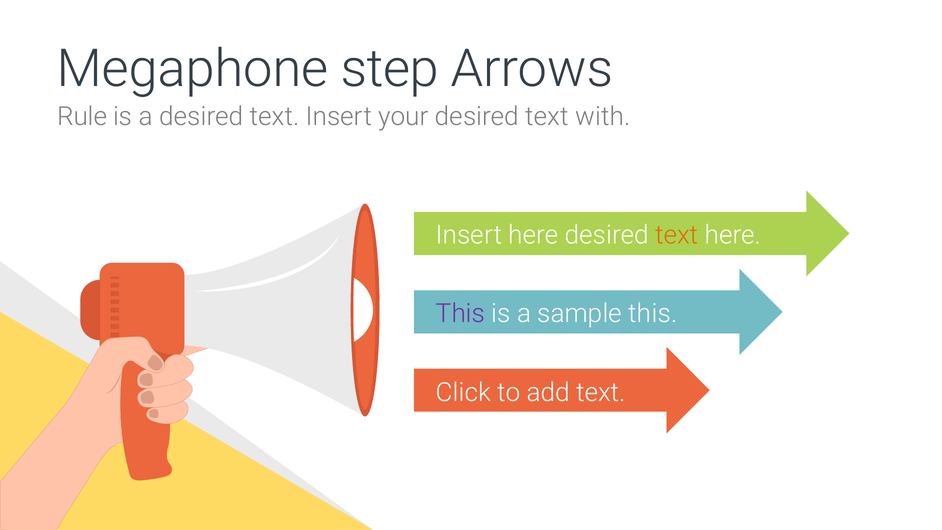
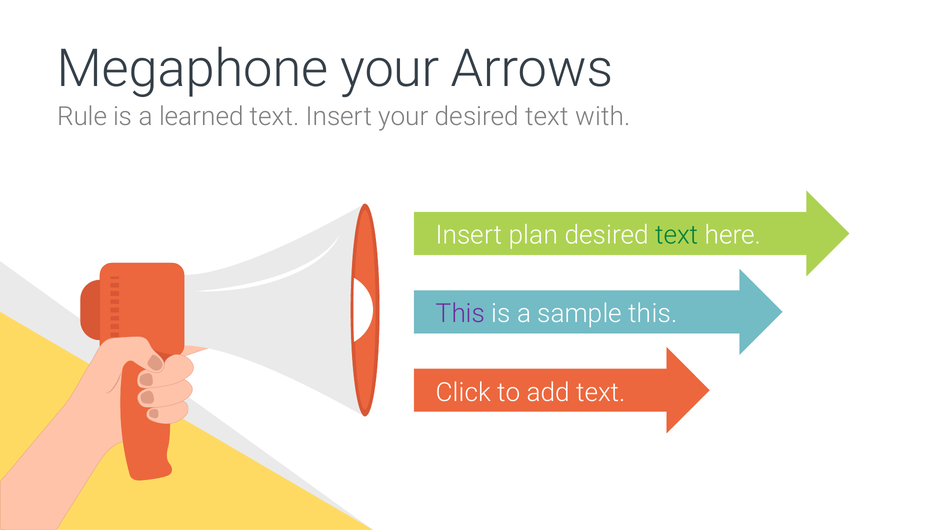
Megaphone step: step -> your (390, 69)
a desired: desired -> learned (201, 117)
Insert here: here -> plan (533, 235)
text colour: orange -> green (677, 235)
